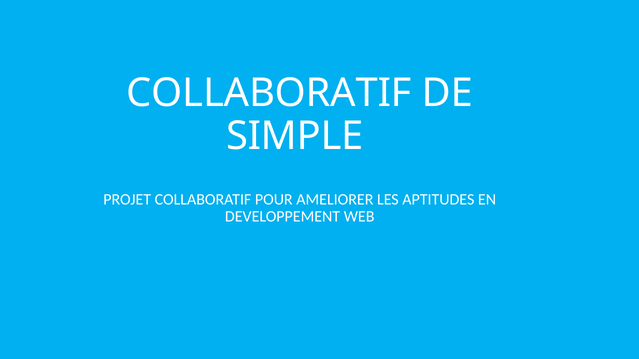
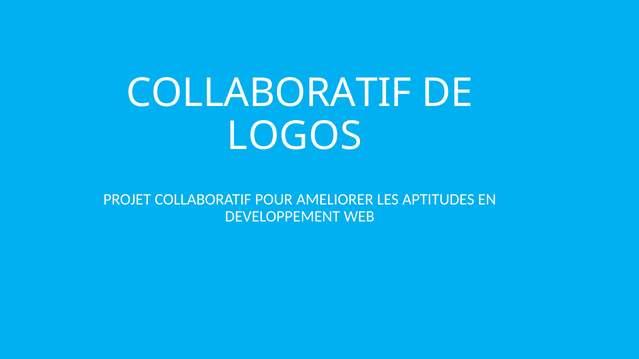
SIMPLE: SIMPLE -> LOGOS (294, 136)
